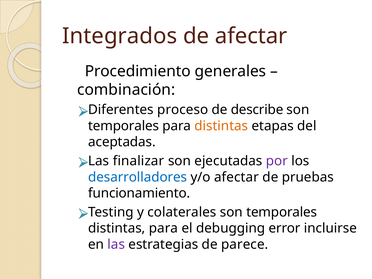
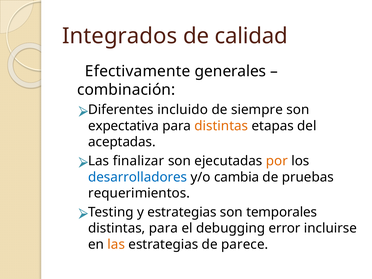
de afectar: afectar -> calidad (251, 36)
Procedimiento: Procedimiento -> Efectivamente (138, 71)
proceso: proceso -> incluido (183, 110)
describe: describe -> siempre (257, 110)
temporales: temporales -> expectativa (124, 126)
por colour: purple -> orange (277, 161)
y/o afectar: afectar -> cambia (237, 177)
funcionamiento: funcionamiento -> requerimientos (139, 193)
y colaterales: colaterales -> estrategias (182, 212)
las colour: purple -> orange (116, 244)
